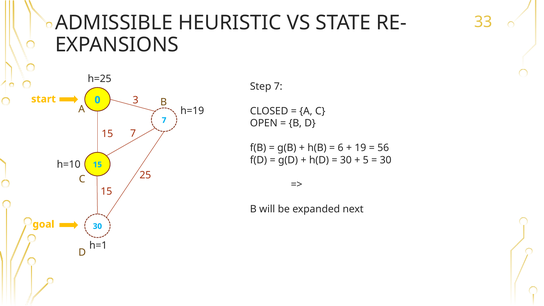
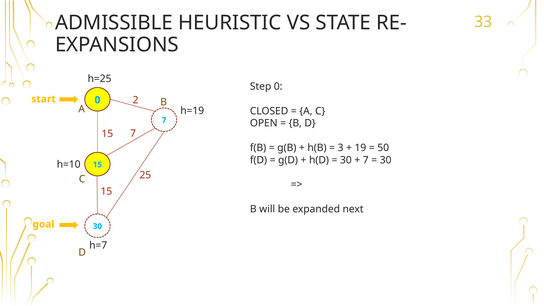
Step 7: 7 -> 0 (278, 87)
3: 3 -> 2 (136, 100)
6: 6 -> 3 (341, 148)
56: 56 -> 50 (383, 148)
5: 5 -> 7 (366, 160)
h=1: h=1 -> h=7 (98, 246)
